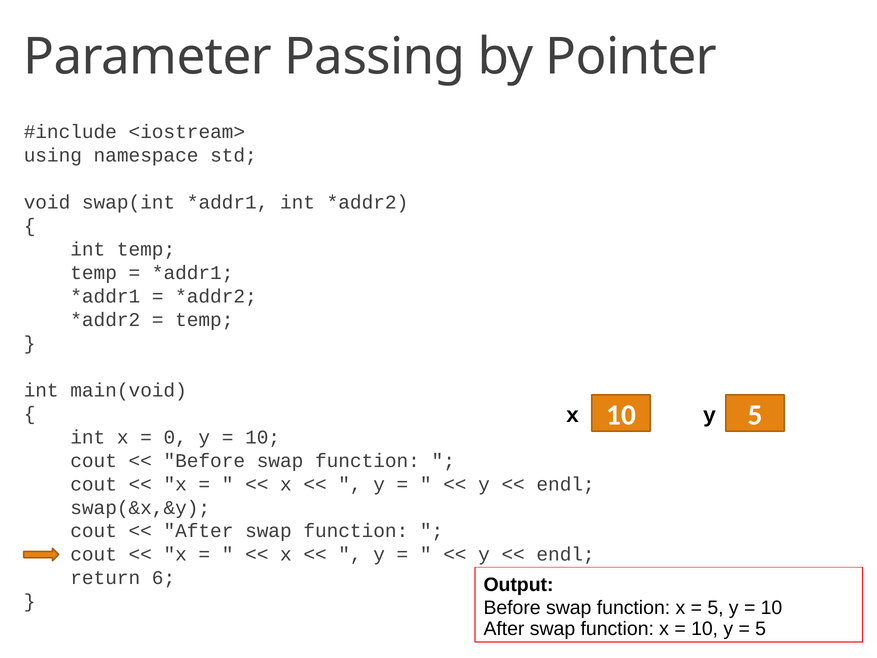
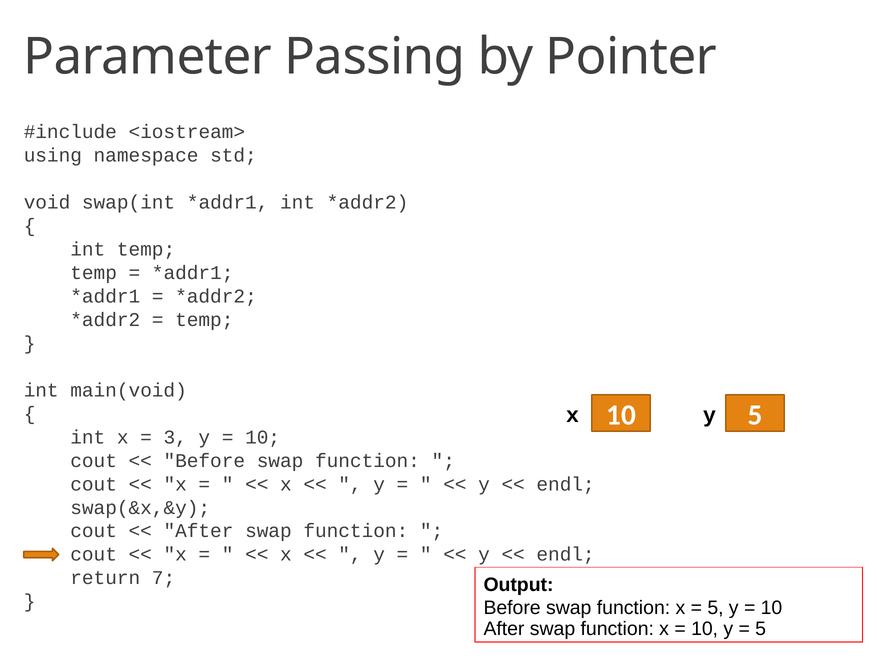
0: 0 -> 3 (175, 437)
6: 6 -> 7 (164, 578)
